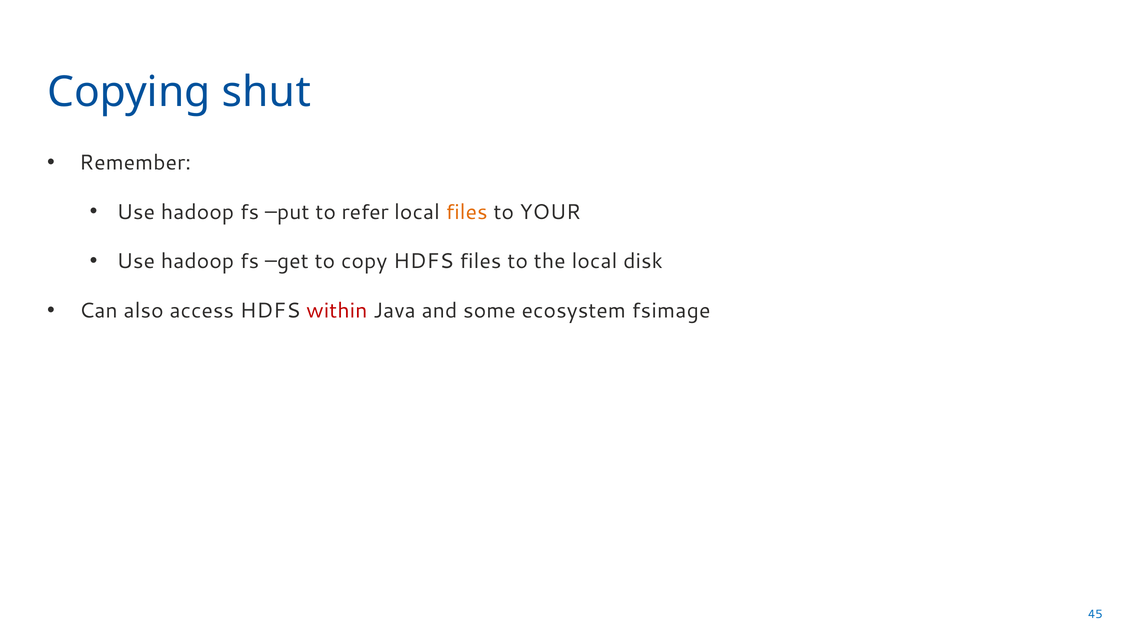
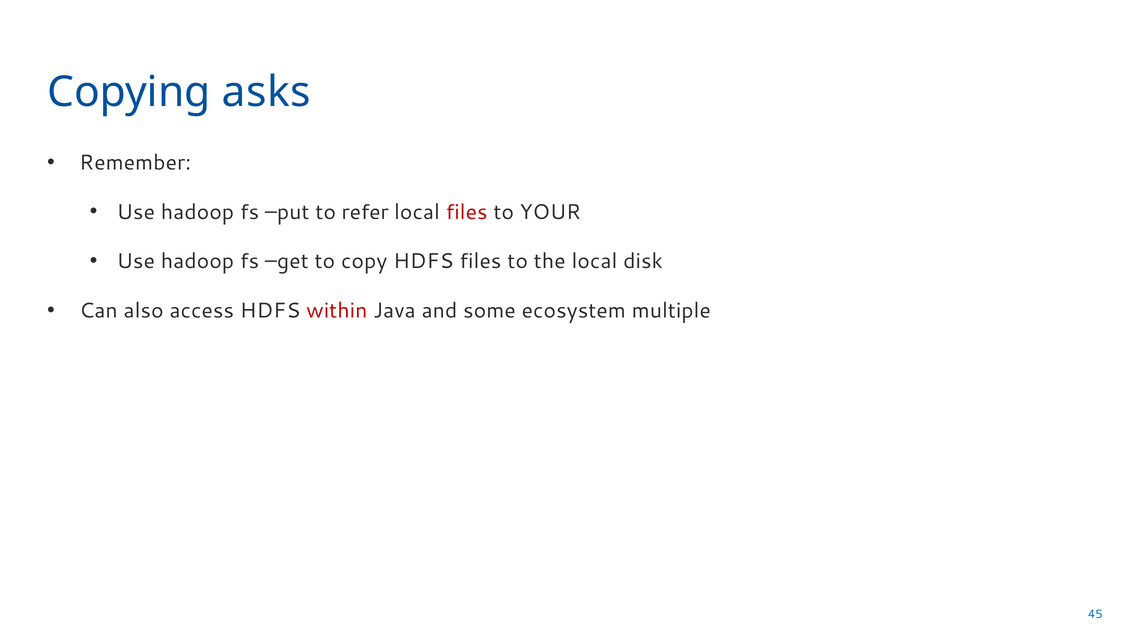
shut: shut -> asks (266, 92)
files colour: orange -> red (467, 212)
fsimage: fsimage -> multiple (671, 311)
